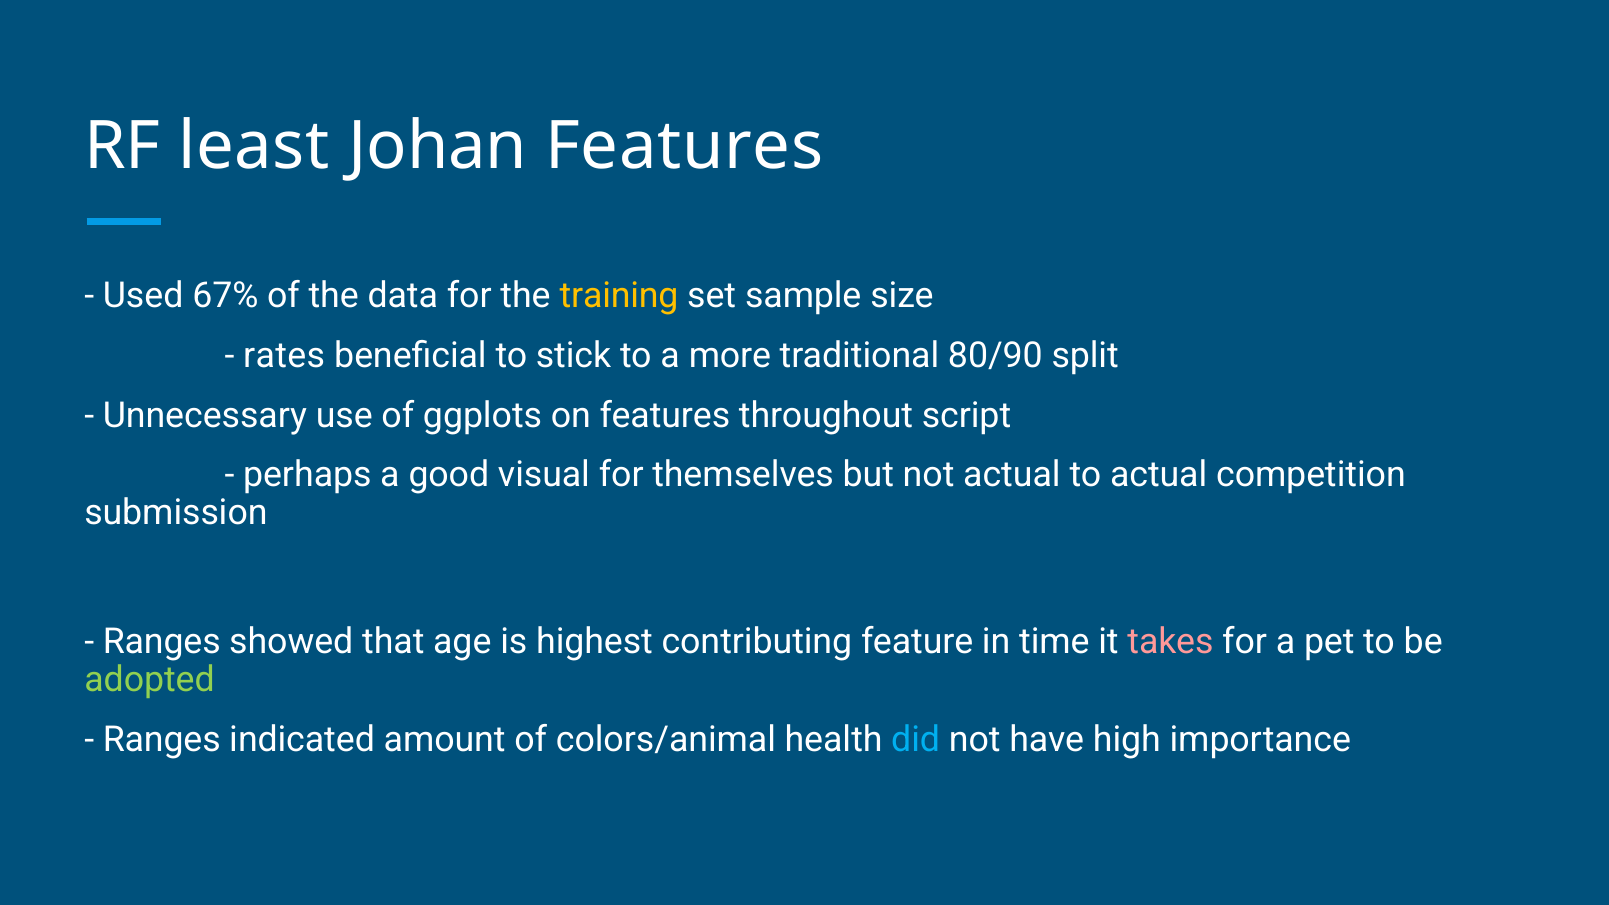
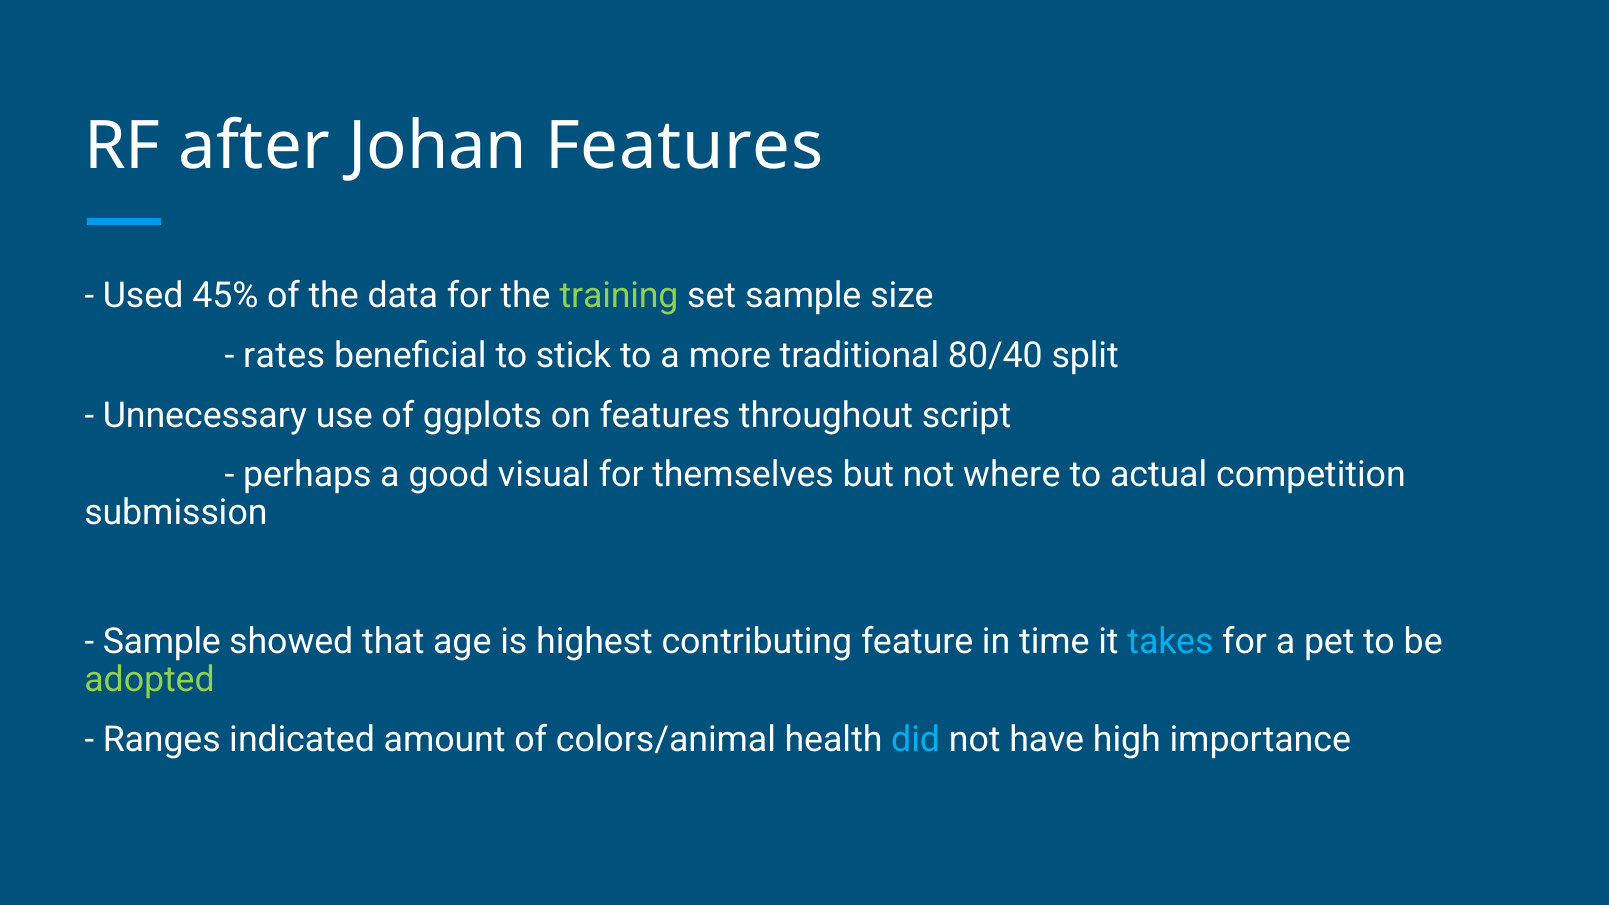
least: least -> after (254, 146)
67%: 67% -> 45% (225, 296)
training colour: yellow -> light green (619, 296)
80/90: 80/90 -> 80/40 (995, 356)
not actual: actual -> where (1012, 475)
Ranges: Ranges -> Sample (162, 642)
takes colour: pink -> light blue (1170, 642)
